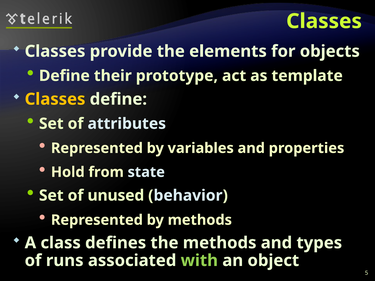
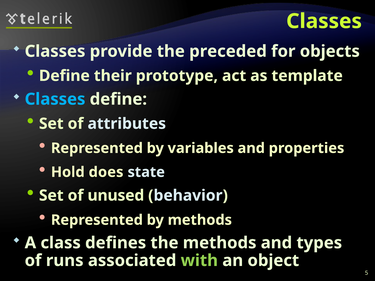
elements: elements -> preceded (228, 51)
Classes colour: yellow -> light blue (55, 99)
from: from -> does (106, 172)
